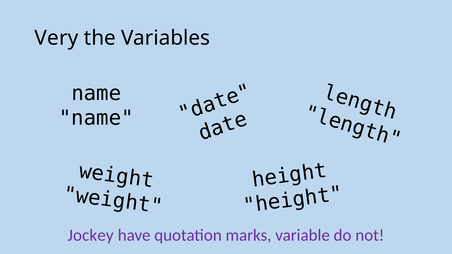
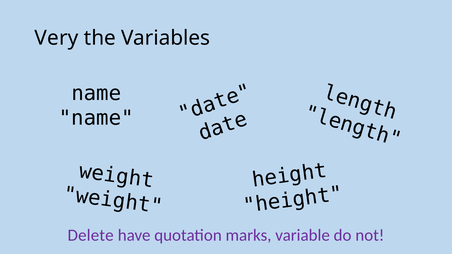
Jockey: Jockey -> Delete (91, 236)
